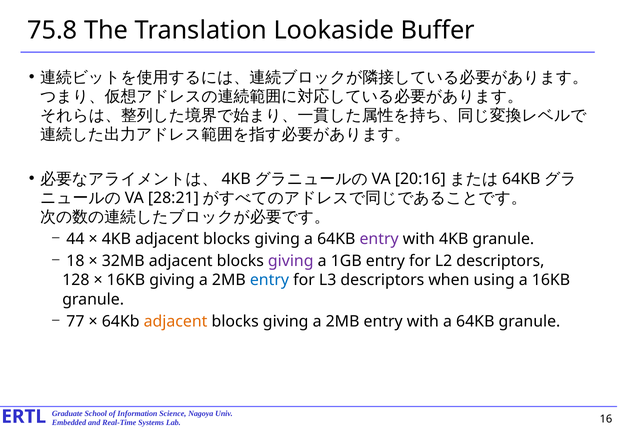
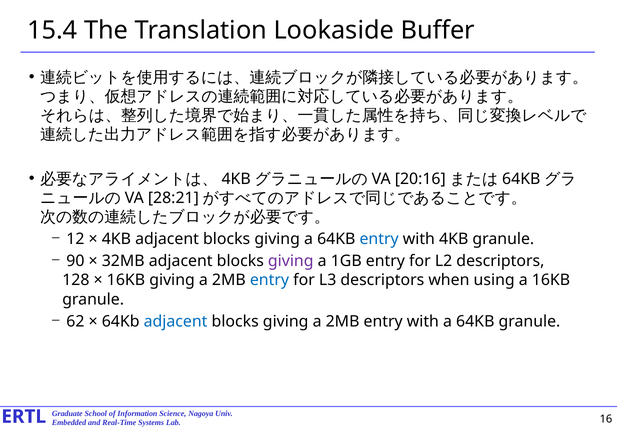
75.8: 75.8 -> 15.4 (52, 30)
44: 44 -> 12 (75, 239)
entry colour: purple -> blue (379, 239)
18: 18 -> 90 (75, 261)
77: 77 -> 62 (75, 321)
adjacent colour: orange -> blue (176, 321)
